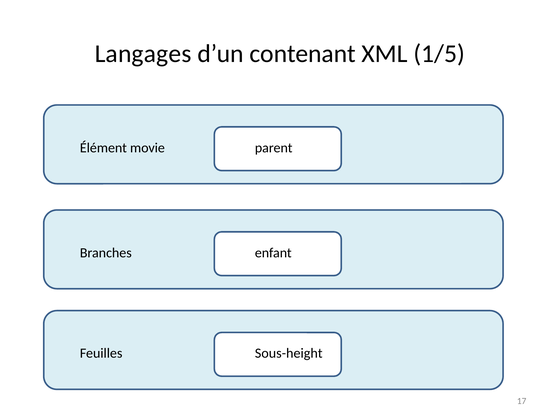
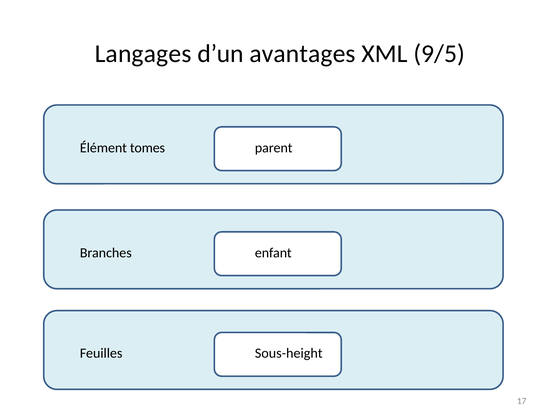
contenant: contenant -> avantages (303, 54)
1/5: 1/5 -> 9/5 (439, 54)
movie: movie -> tomes (147, 148)
